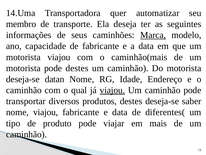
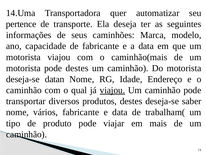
membro: membro -> pertence (21, 24)
Marca underline: present -> none (153, 35)
nome viajou: viajou -> vários (46, 112)
diferentes(: diferentes( -> trabalham( (165, 112)
